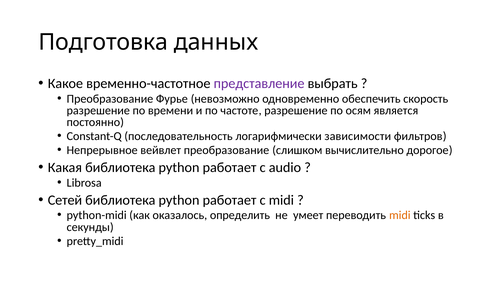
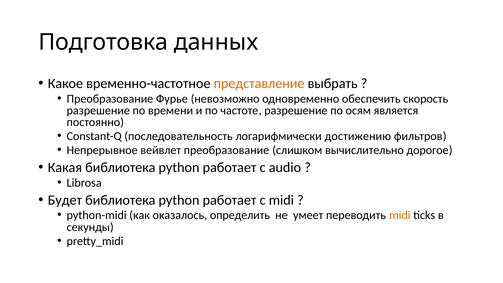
представление colour: purple -> orange (259, 84)
зависимости: зависимости -> достижению (358, 136)
Сетей: Сетей -> Будет (65, 200)
